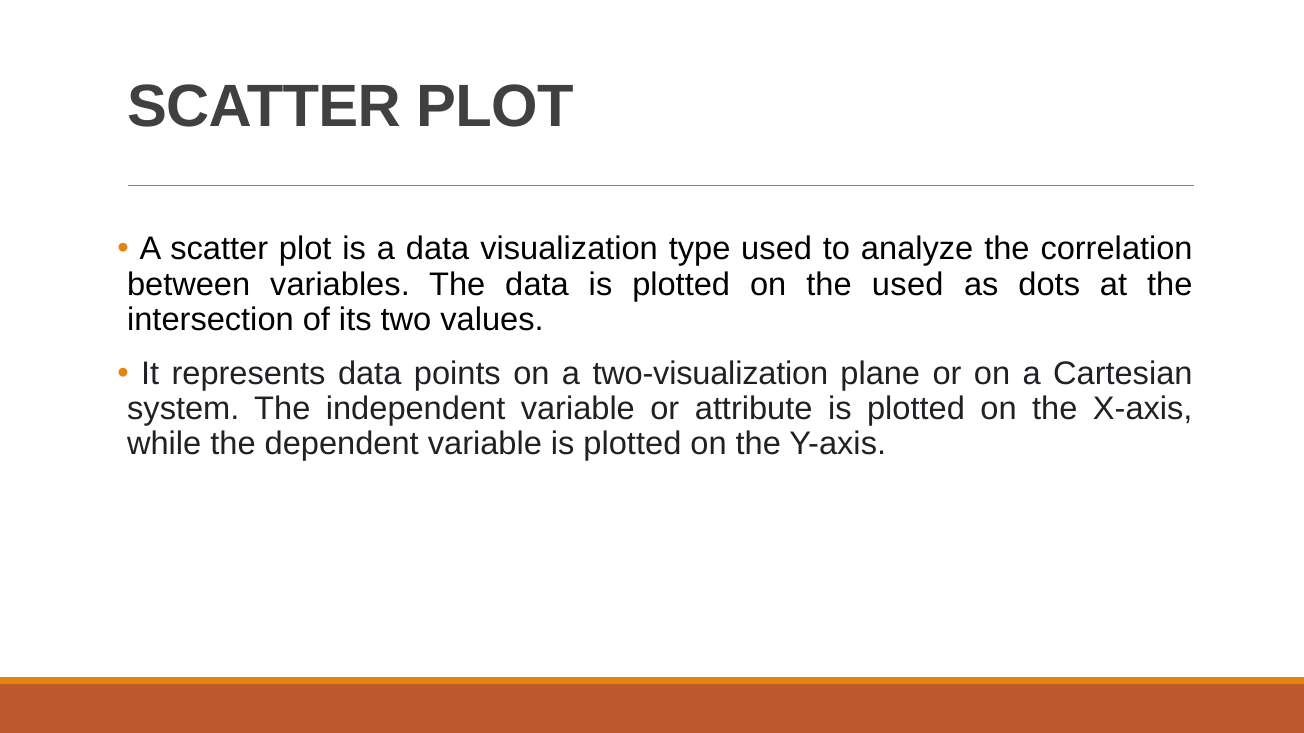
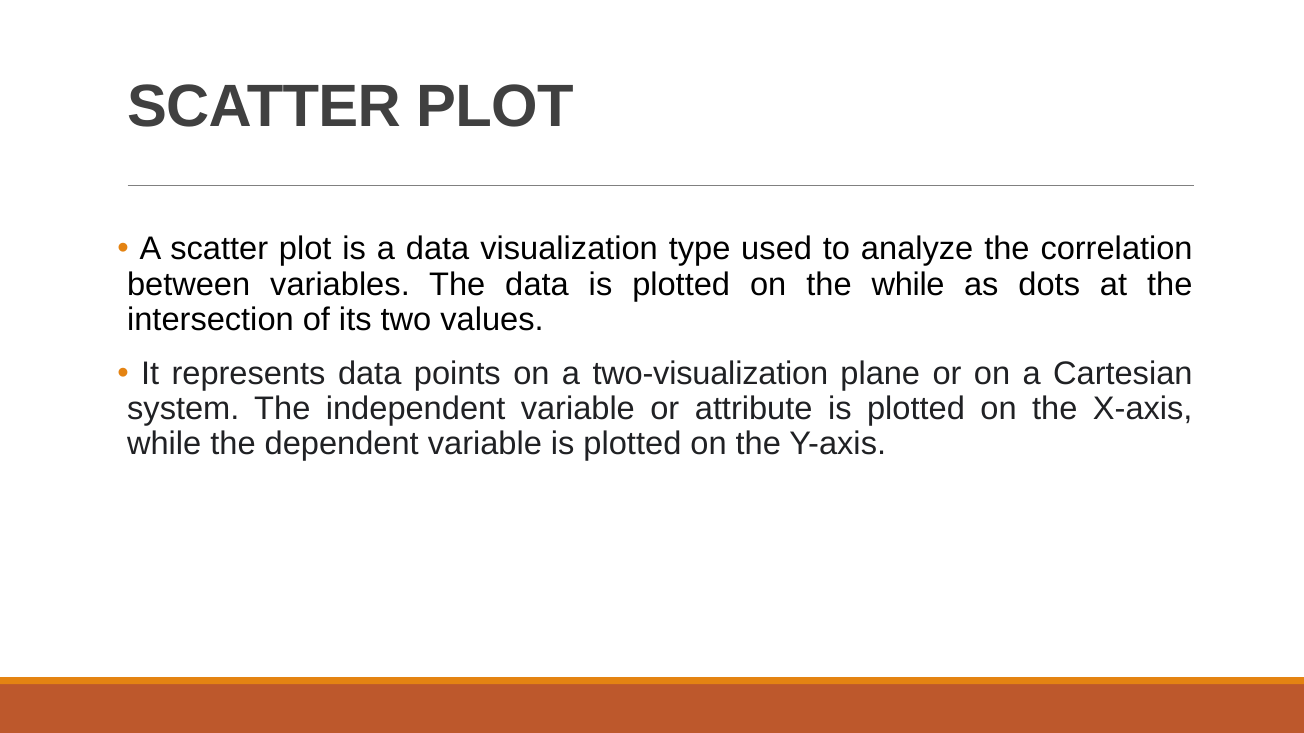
the used: used -> while (908, 285)
